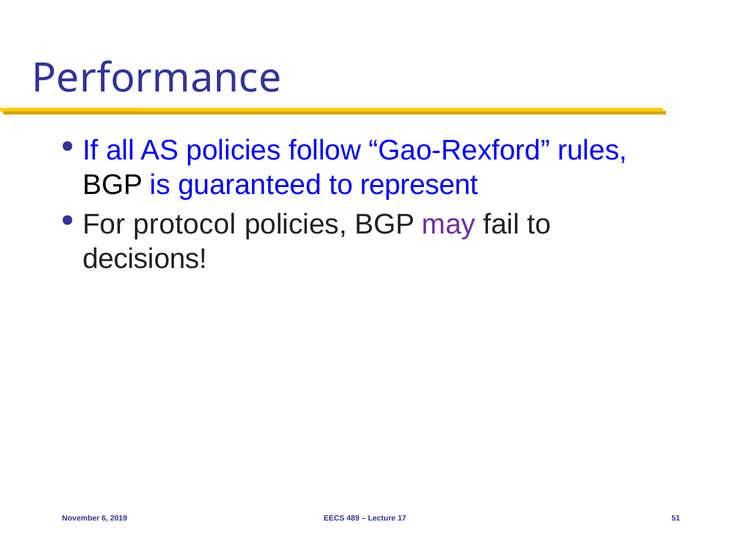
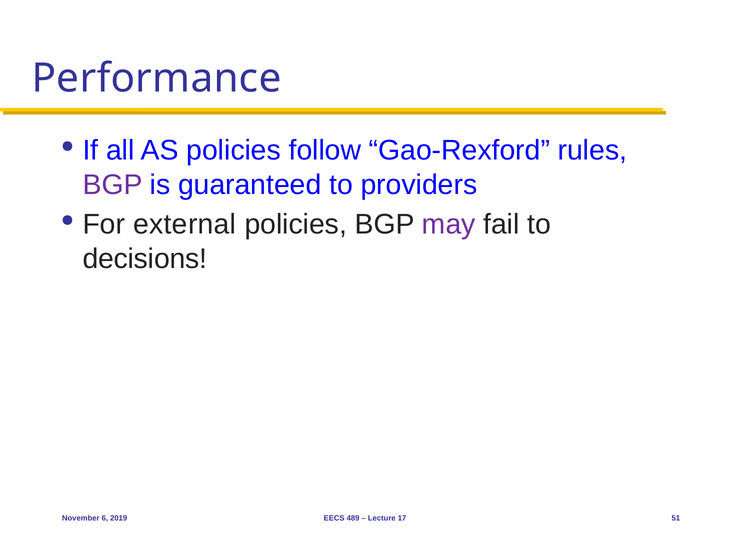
BGP colour: black -> purple (113, 185)
represent: represent -> providers (419, 185)
protocol: protocol -> external (185, 224)
